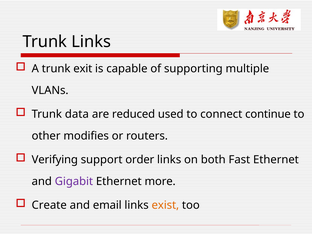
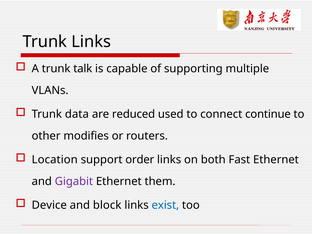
exit: exit -> talk (83, 69)
Verifying: Verifying -> Location (55, 160)
more: more -> them (160, 181)
Create: Create -> Device (49, 205)
email: email -> block (107, 205)
exist colour: orange -> blue (165, 205)
